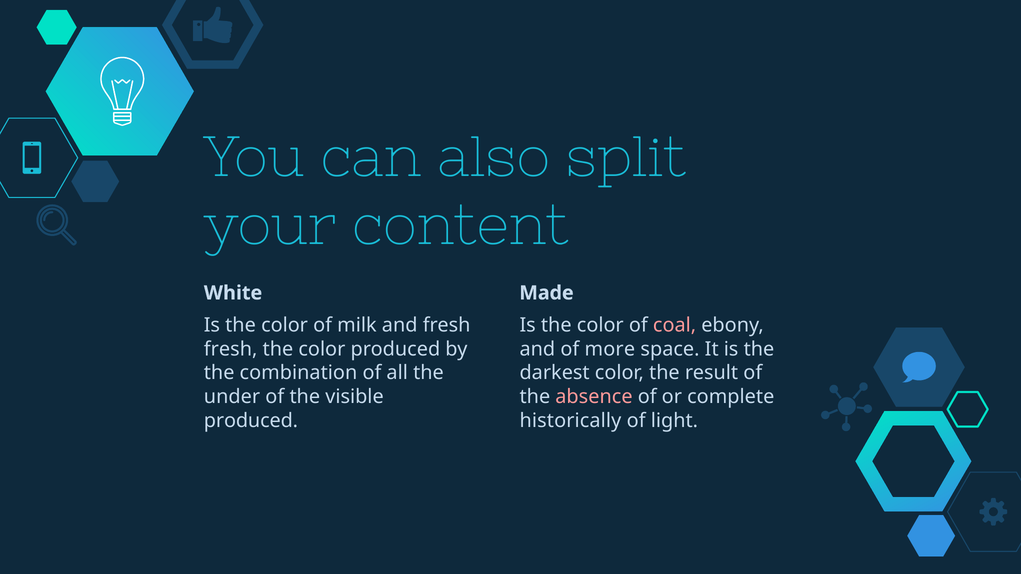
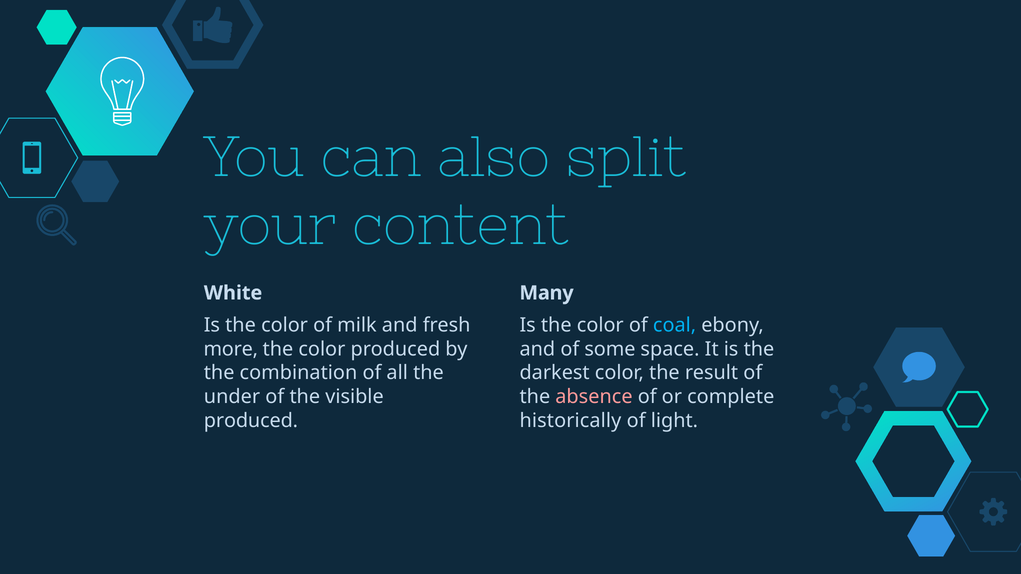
Made: Made -> Many (547, 293)
coal colour: pink -> light blue (675, 325)
fresh: fresh -> more (231, 349)
more: more -> some (610, 349)
